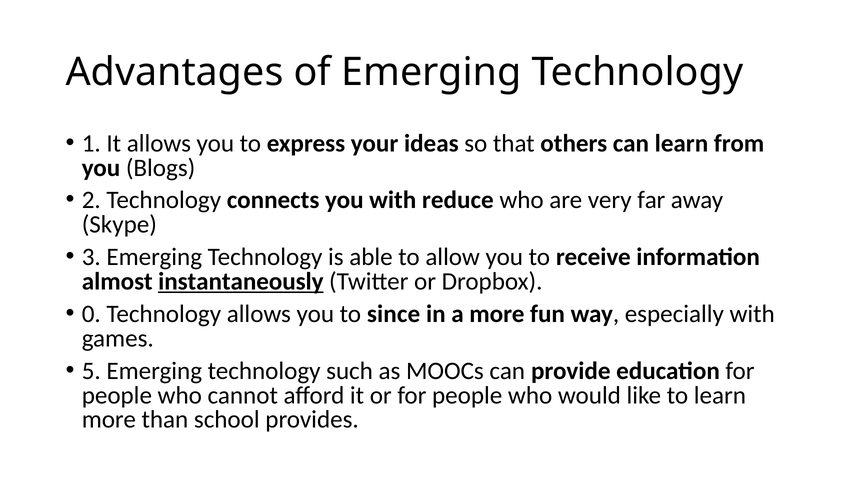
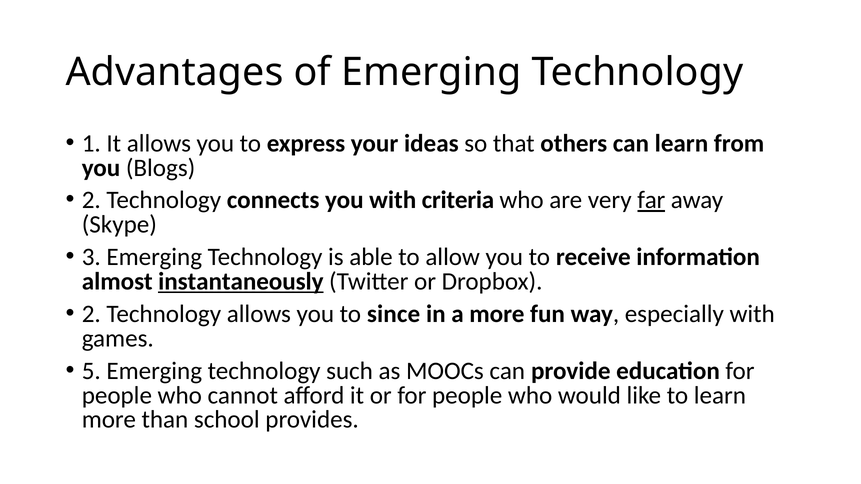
reduce: reduce -> criteria (458, 200)
far underline: none -> present (651, 200)
0: 0 -> 2 (91, 314)
